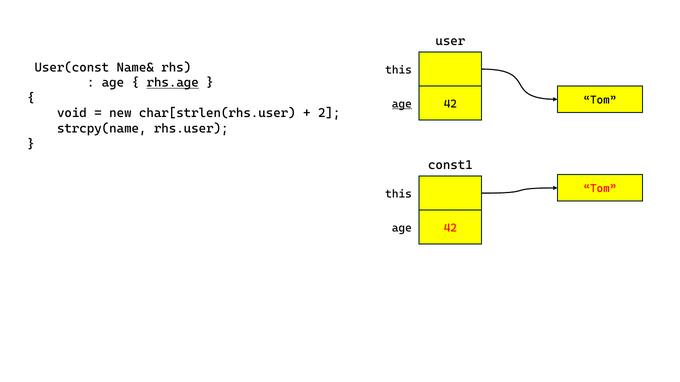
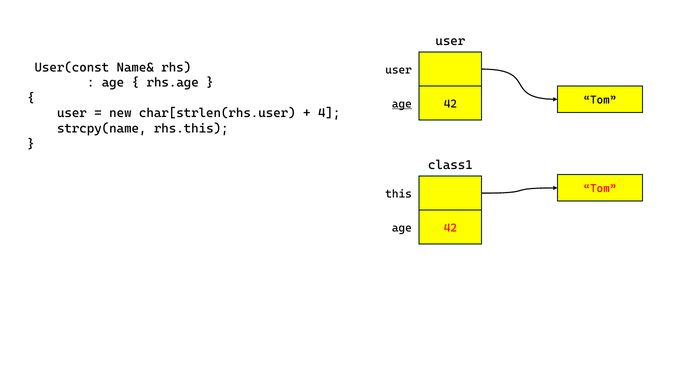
this: this -> user (399, 70)
rhs.age underline: present -> none (173, 83)
void: void -> user (72, 113)
2: 2 -> 4 (329, 113)
rhs.user: rhs.user -> rhs.this (191, 129)
const1: const1 -> class1 (450, 165)
